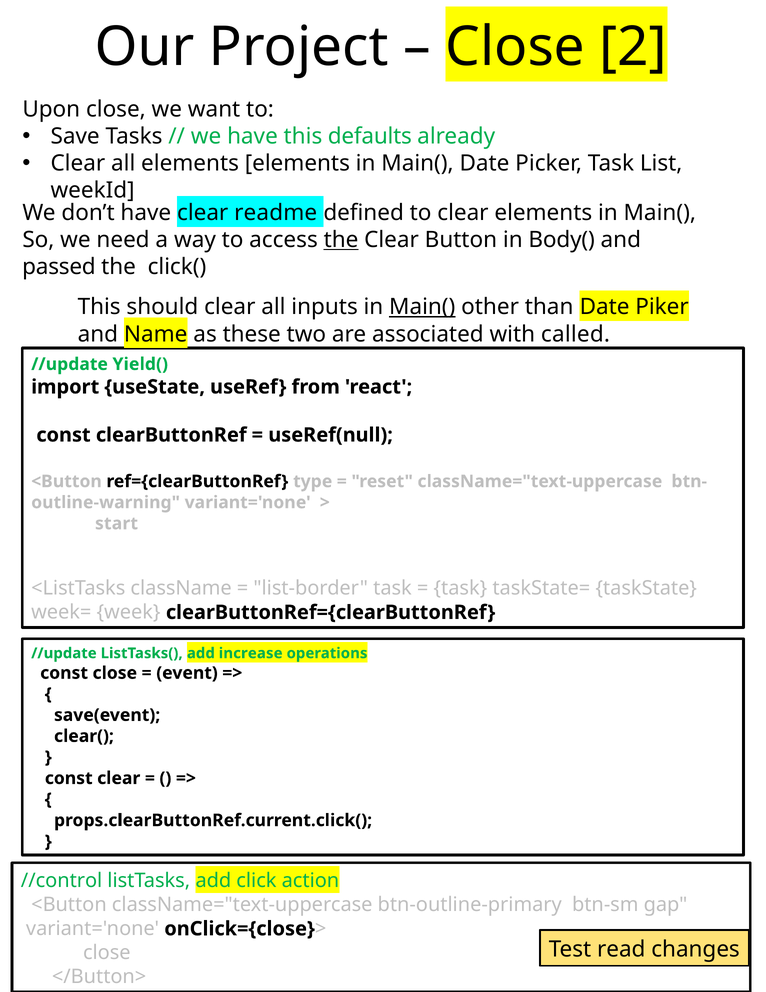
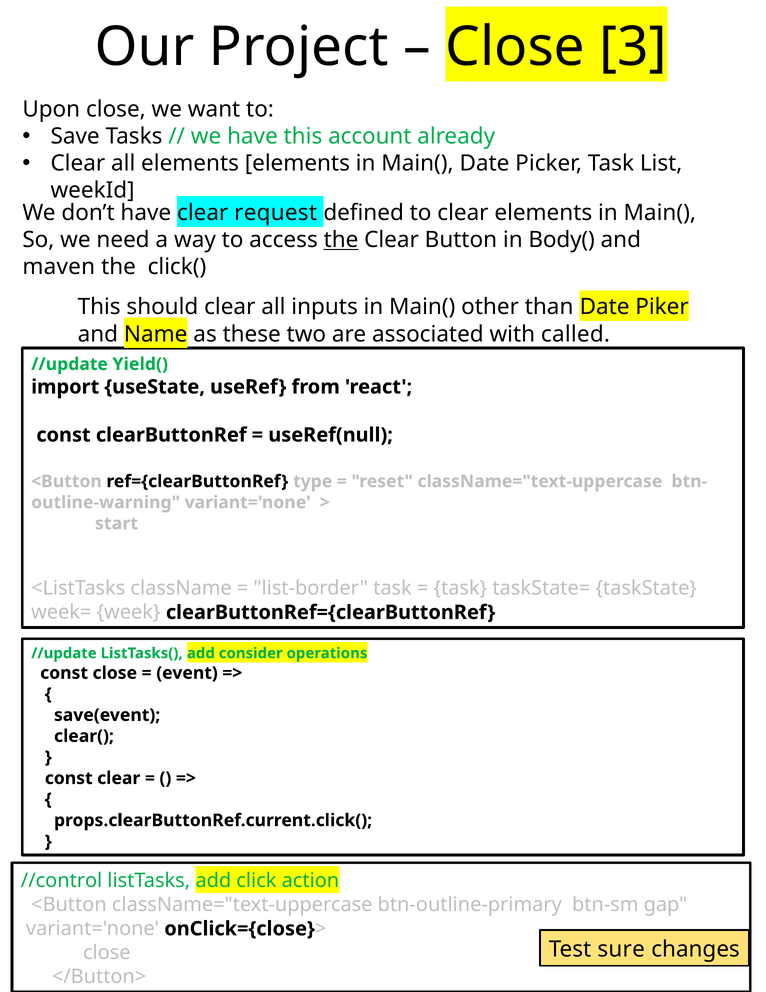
2: 2 -> 3 (633, 47)
defaults: defaults -> account (370, 136)
readme: readme -> request (276, 213)
passed: passed -> maven (59, 267)
Main( underline: present -> none (422, 307)
increase: increase -> consider (251, 653)
read: read -> sure (621, 949)
